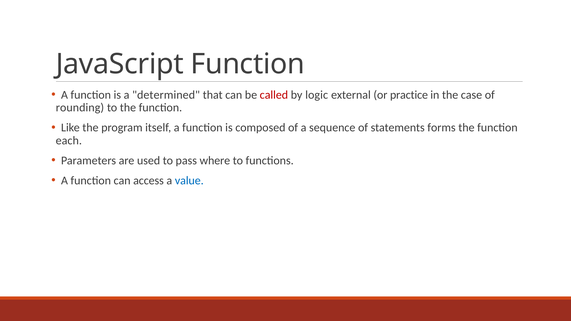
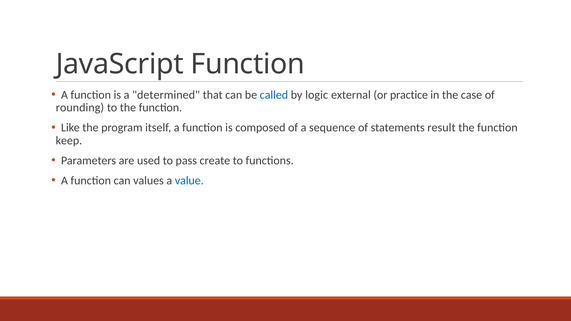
called colour: red -> blue (274, 95)
forms: forms -> result (441, 128)
each: each -> keep (69, 141)
where: where -> create (215, 161)
access: access -> values (148, 181)
